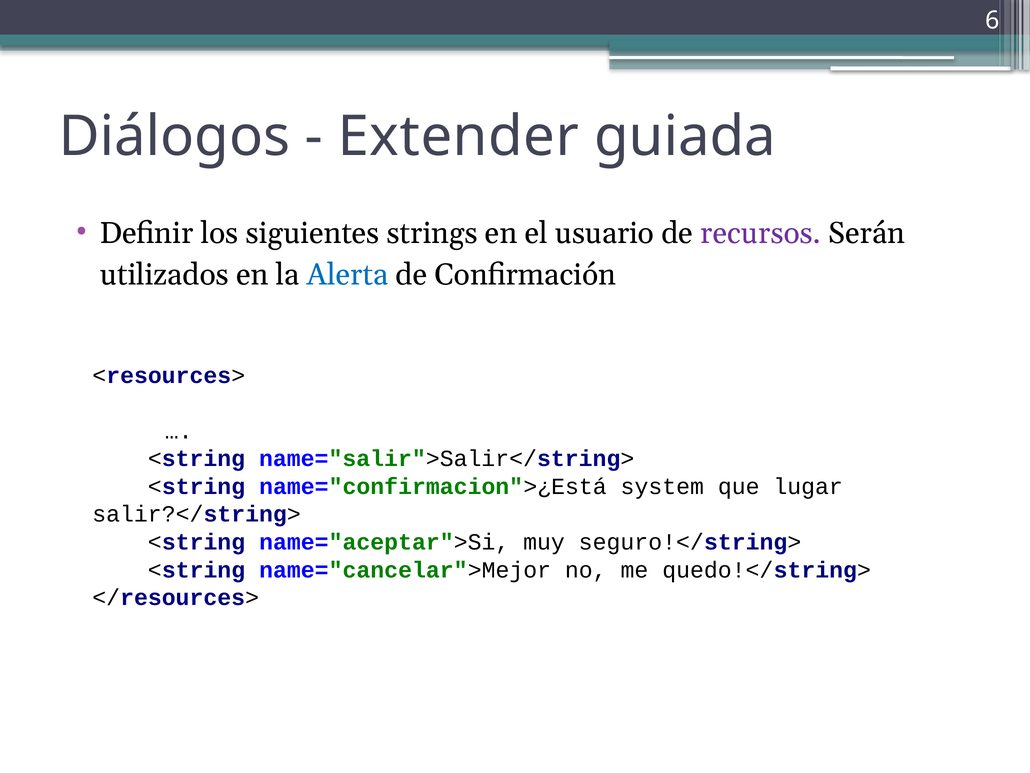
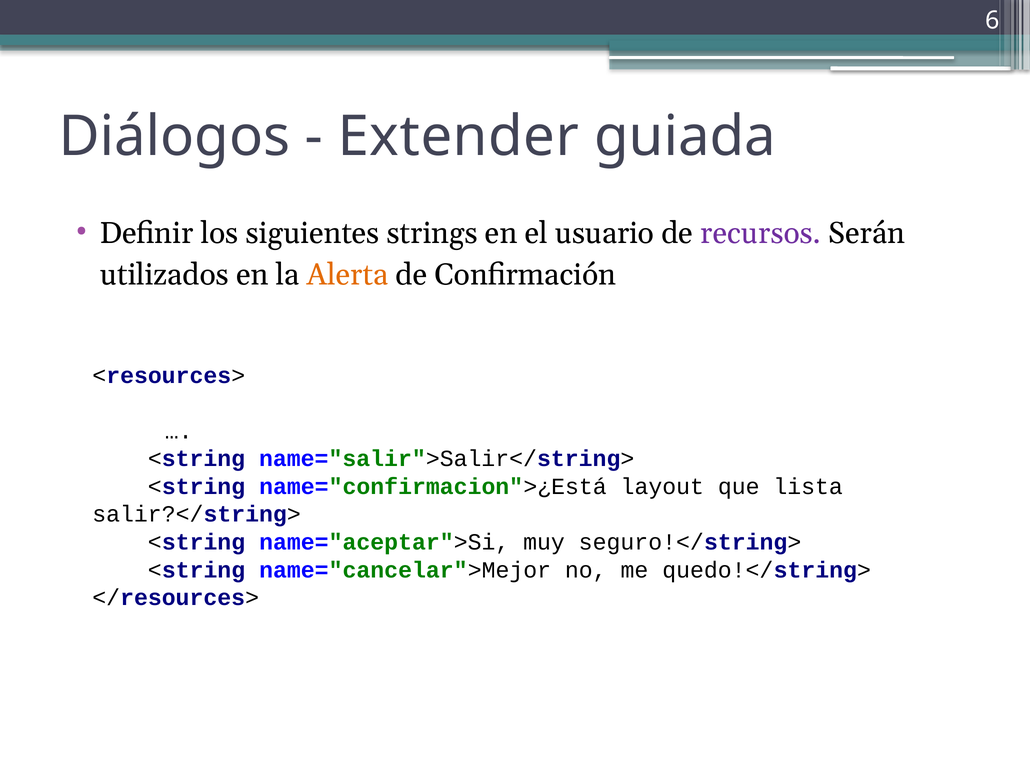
Alerta colour: blue -> orange (348, 275)
system: system -> layout (662, 486)
lugar: lugar -> lista (808, 486)
